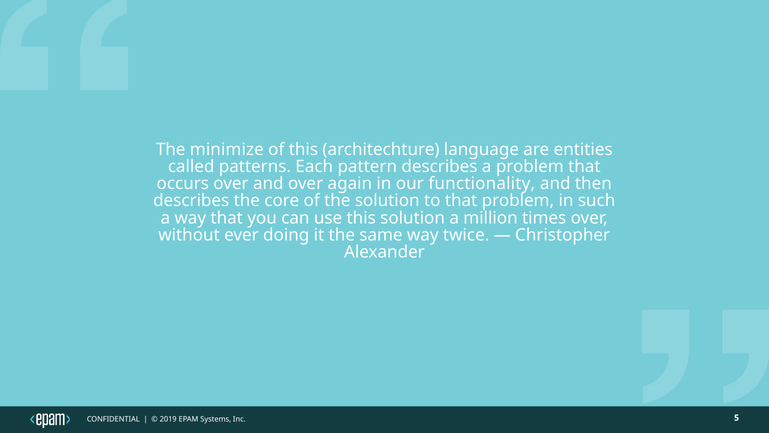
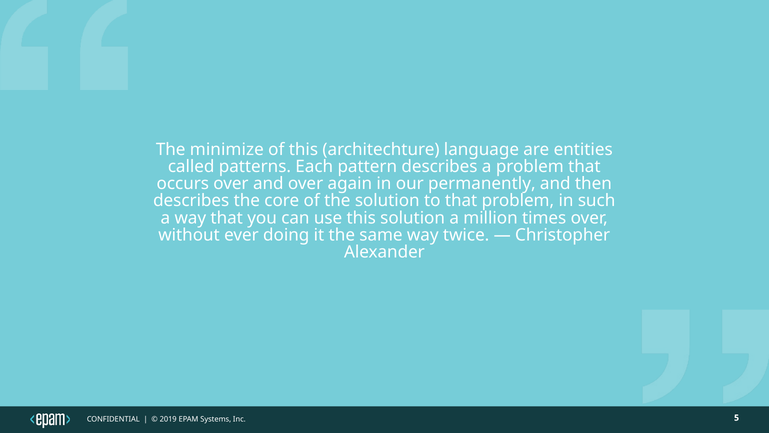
functionality: functionality -> permanently (482, 184)
